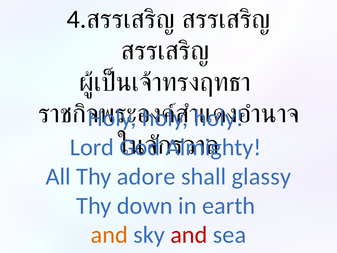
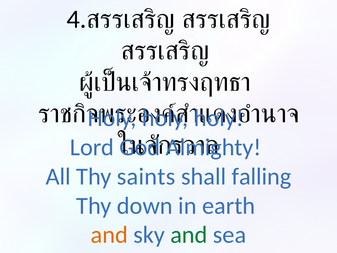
adore: adore -> saints (146, 176)
glassy: glassy -> falling (261, 176)
and colour: red -> green (189, 235)
